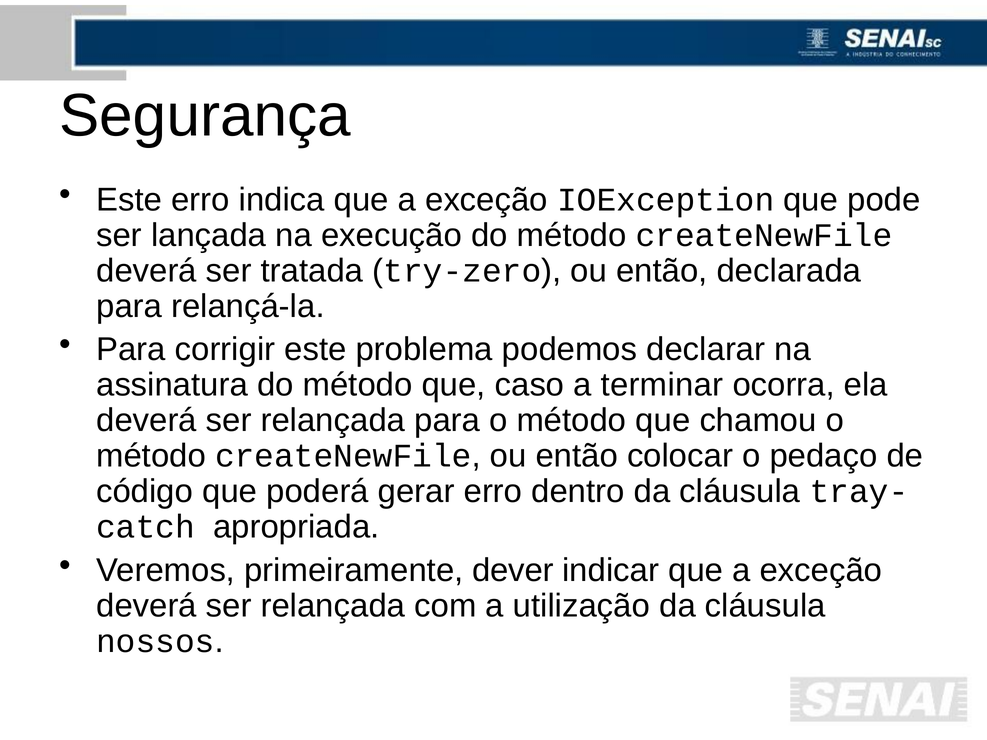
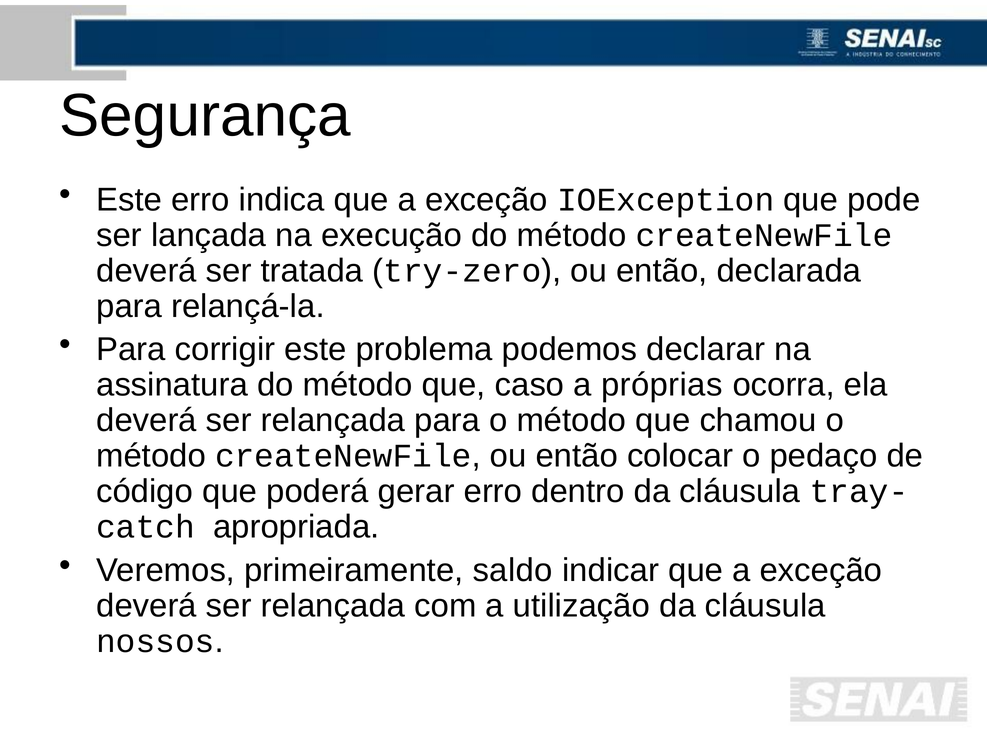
terminar: terminar -> próprias (662, 385)
dever: dever -> saldo (513, 571)
